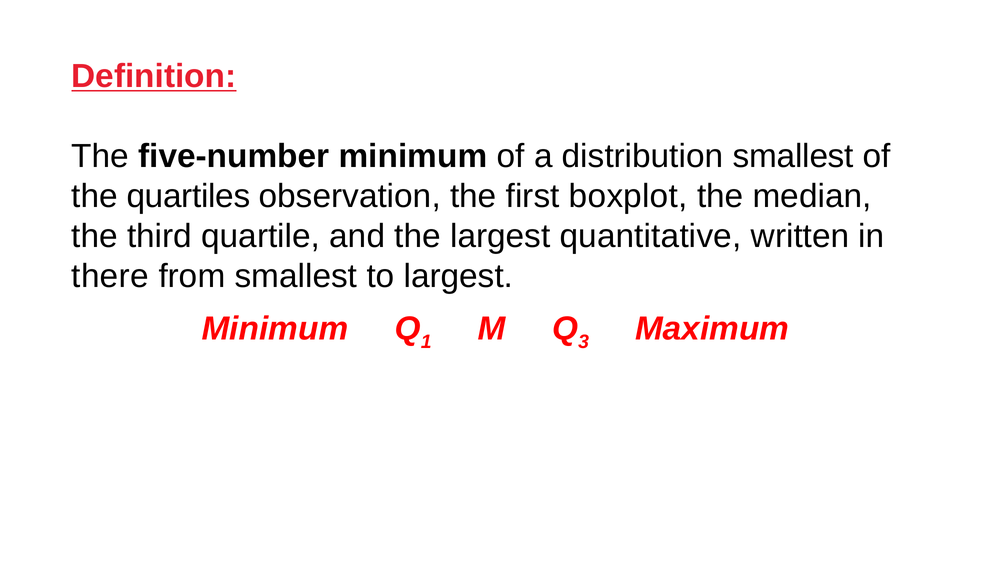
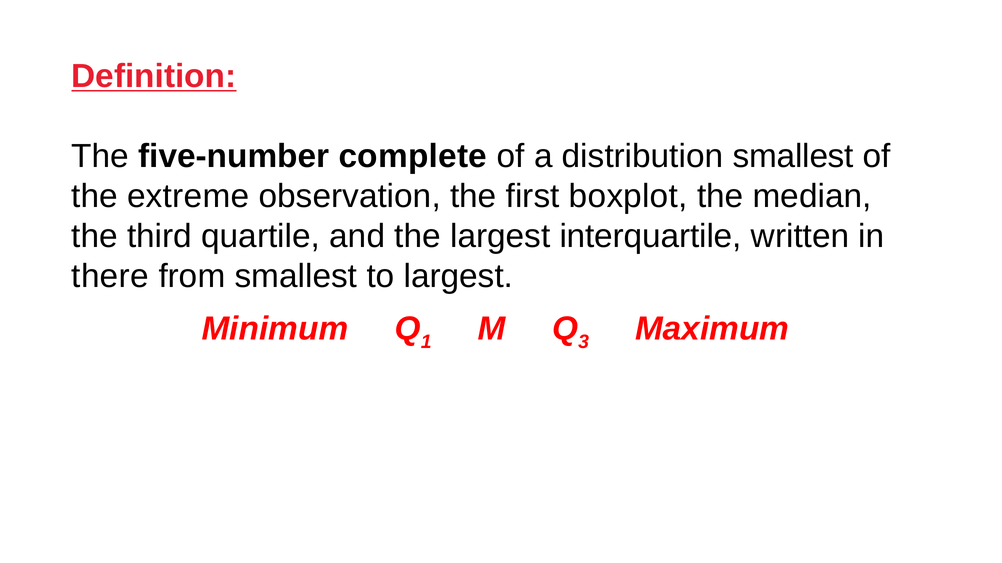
five-number minimum: minimum -> complete (413, 156)
quartiles: quartiles -> extreme (188, 196)
quantitative: quantitative -> interquartile (651, 237)
